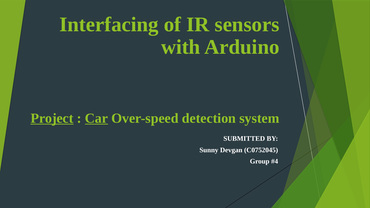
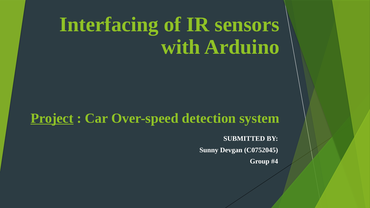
Car underline: present -> none (97, 118)
